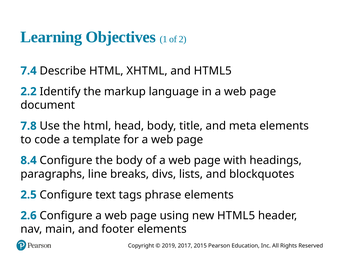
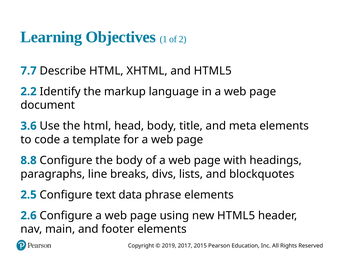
7.4: 7.4 -> 7.7 (29, 71)
7.8: 7.8 -> 3.6 (29, 126)
8.4: 8.4 -> 8.8 (29, 160)
tags: tags -> data (130, 195)
